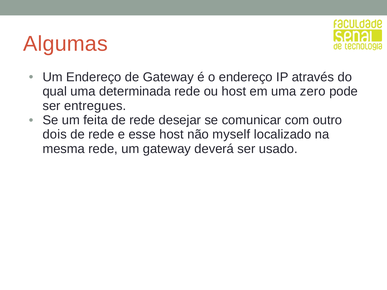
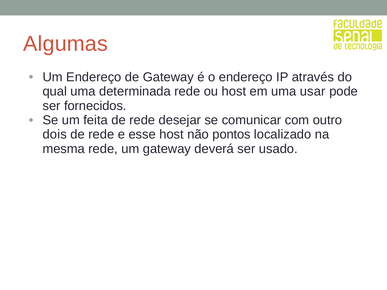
zero: zero -> usar (313, 91)
entregues: entregues -> fornecidos (95, 106)
myself: myself -> pontos (232, 135)
